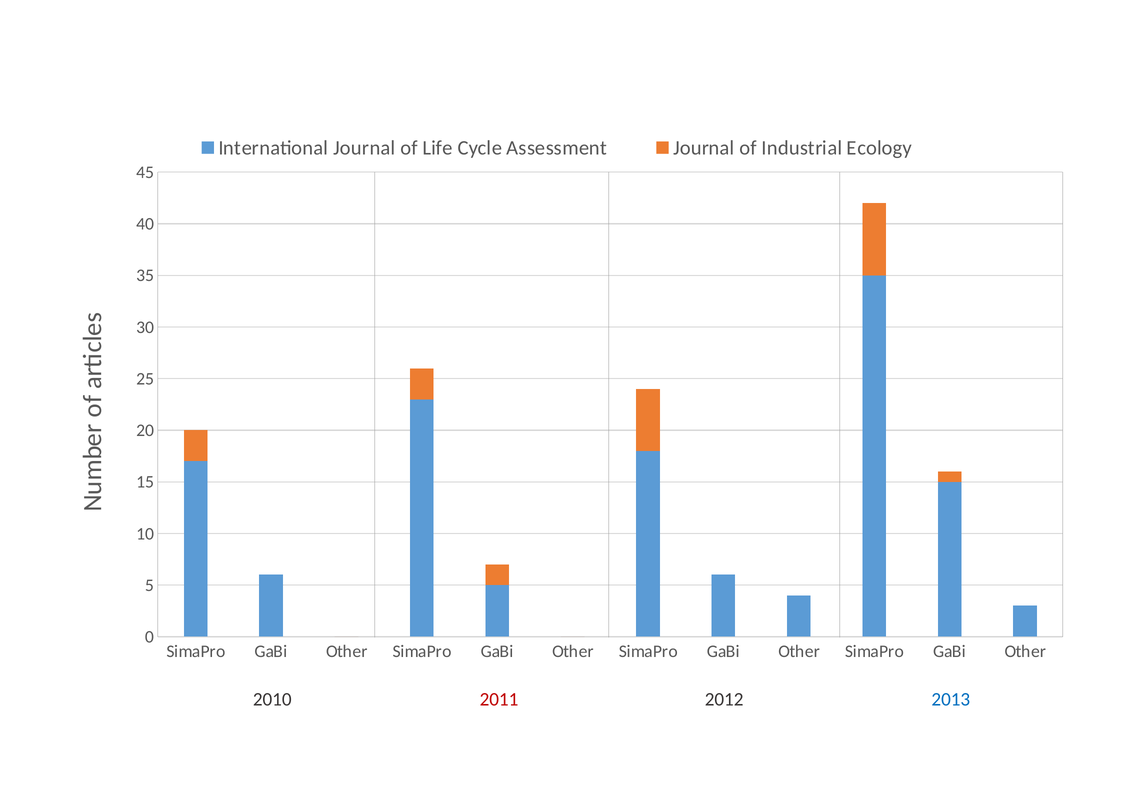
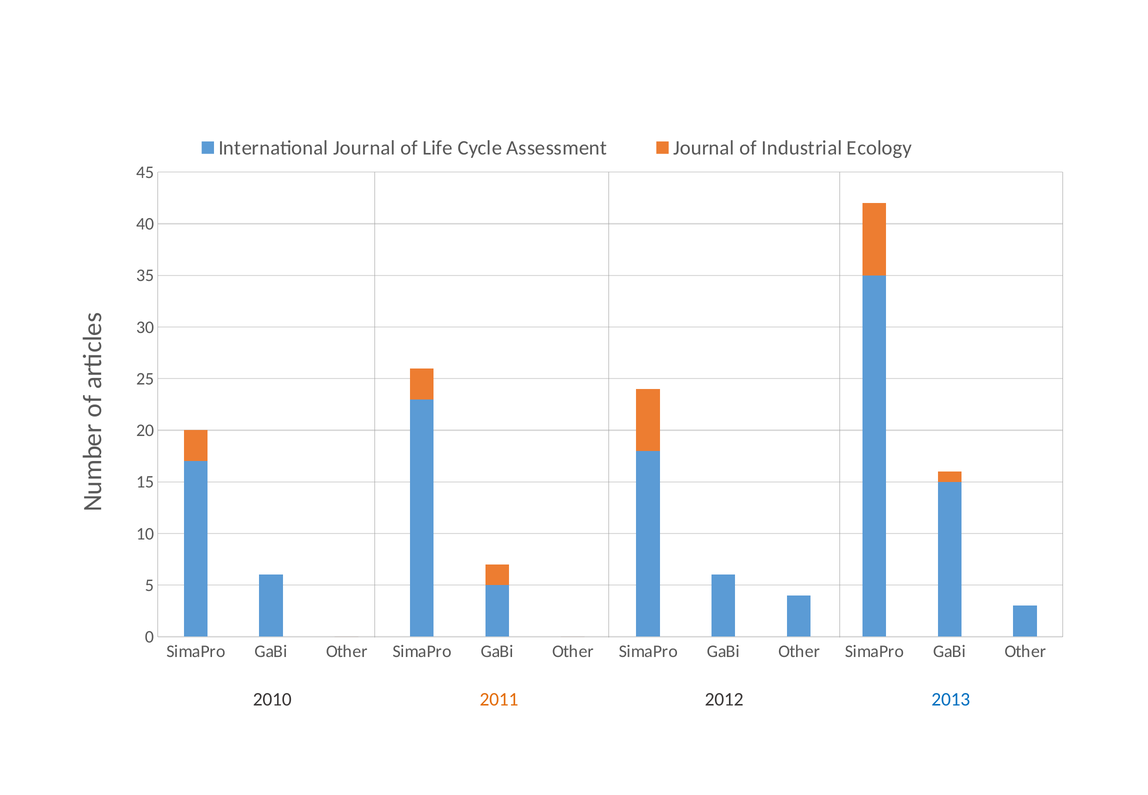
2011 colour: red -> orange (499, 699)
